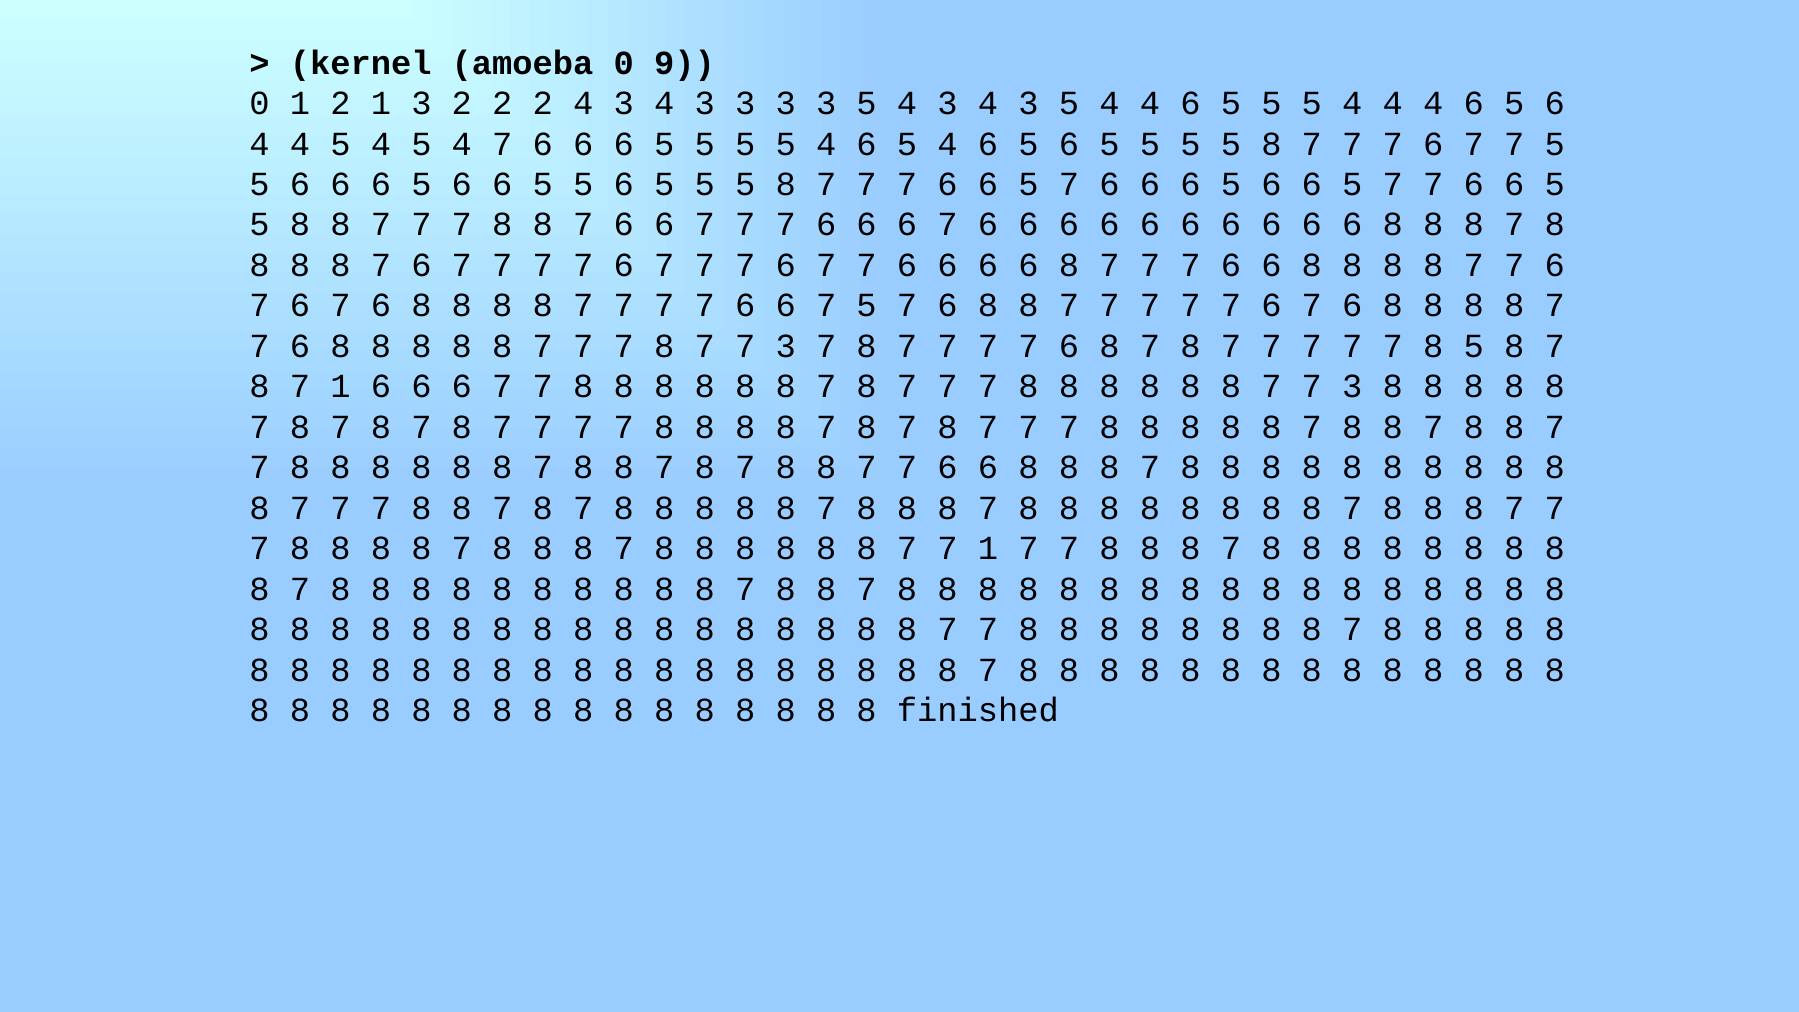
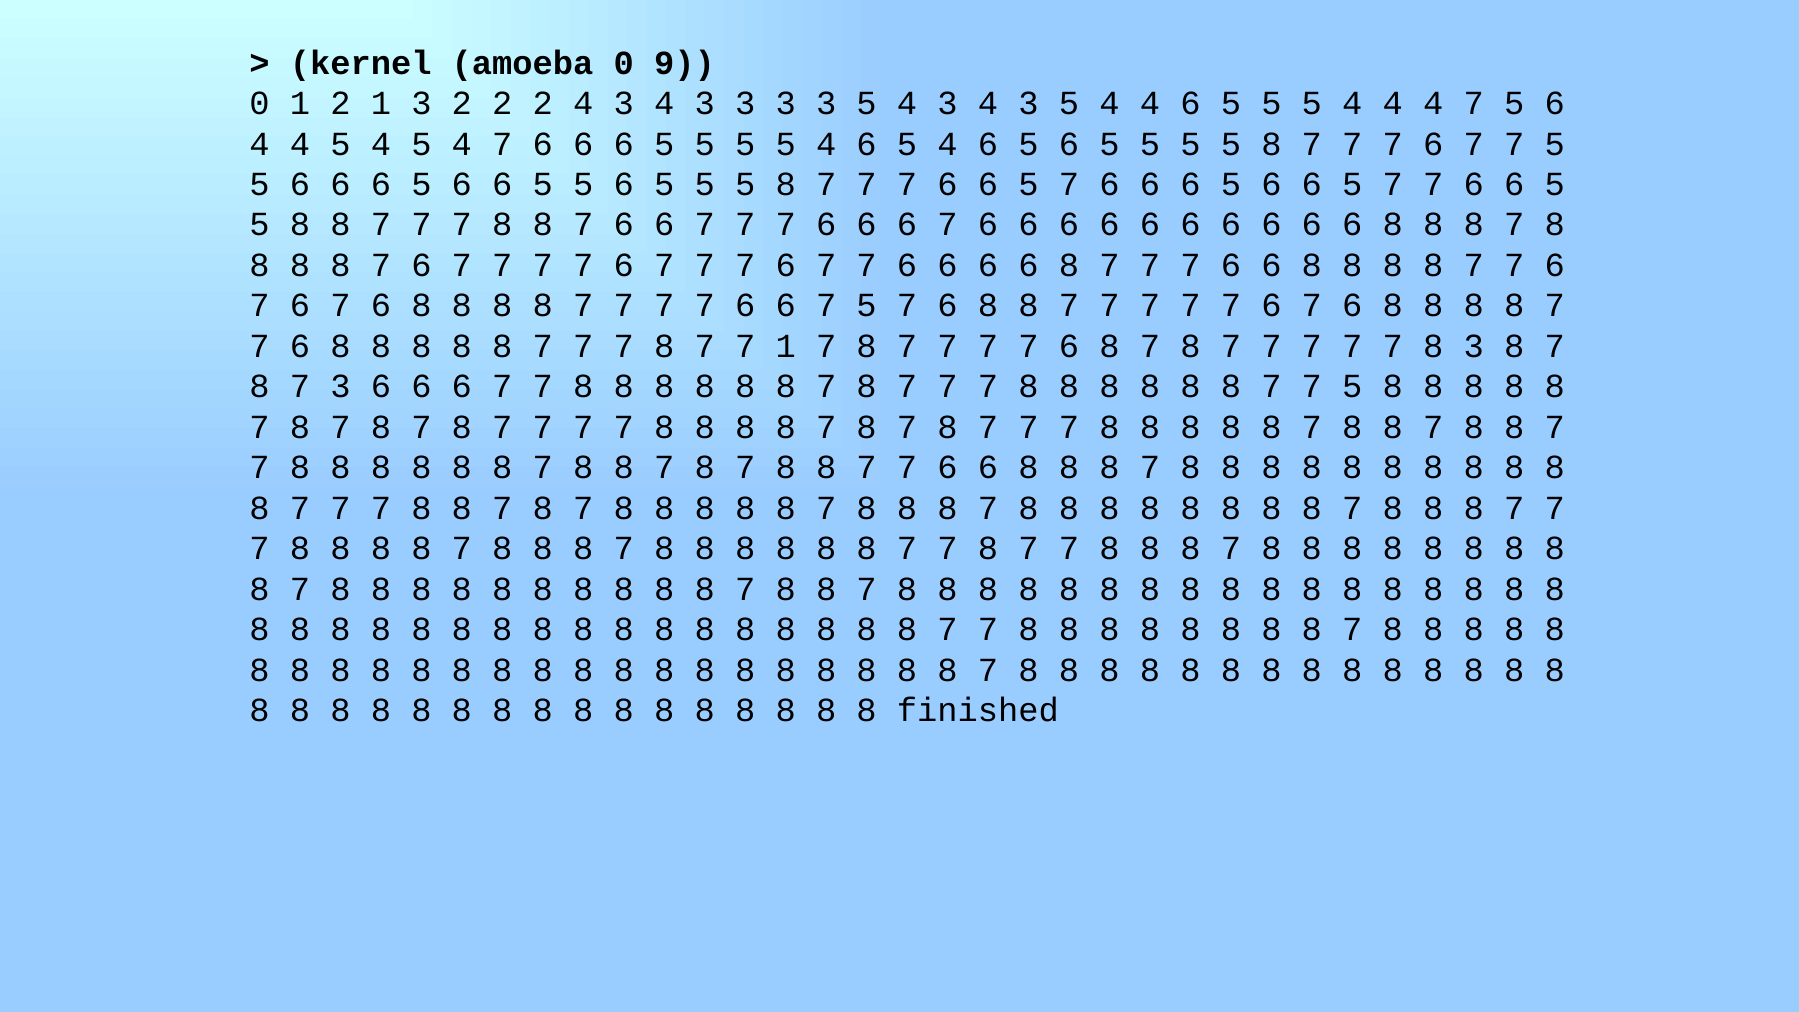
4 4 4 6: 6 -> 7 (1474, 103)
3: 3 -> 1 (786, 346)
8 5: 5 -> 3 (1474, 346)
8 7 1: 1 -> 3 (340, 387)
3: 3 -> 5 (1352, 387)
1: 1 -> 8 (988, 549)
